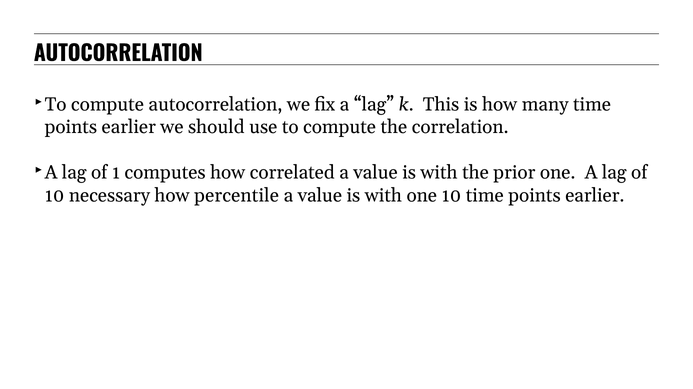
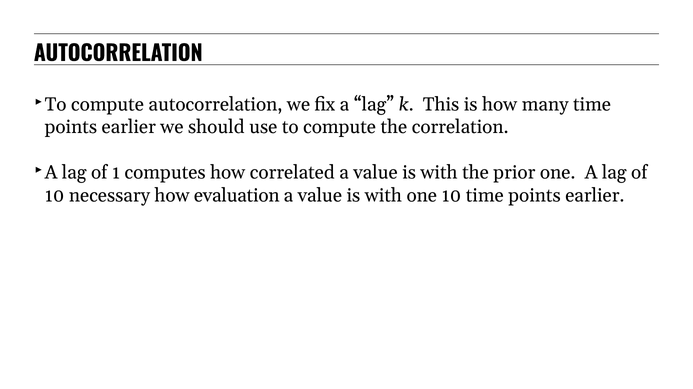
percentile: percentile -> evaluation (237, 195)
